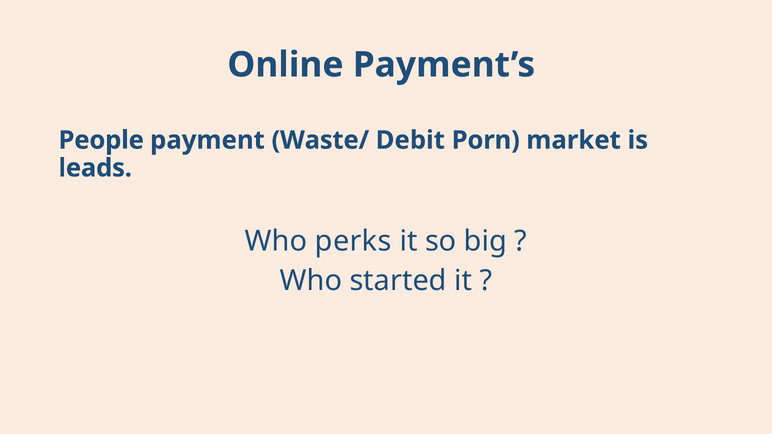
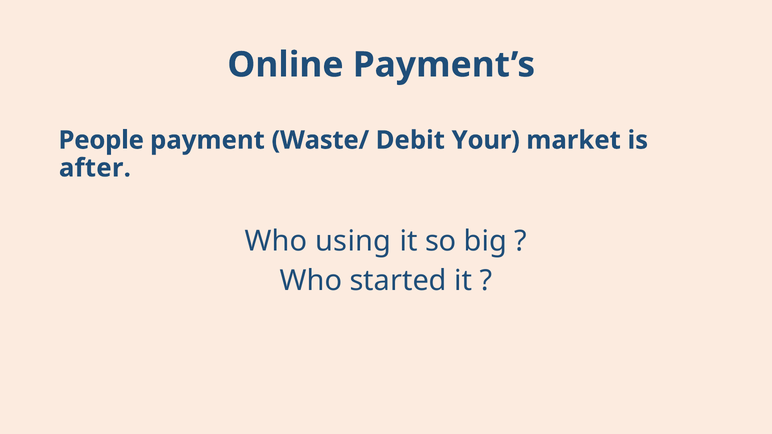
Porn: Porn -> Your (486, 140)
leads: leads -> after (95, 168)
perks: perks -> using (353, 241)
